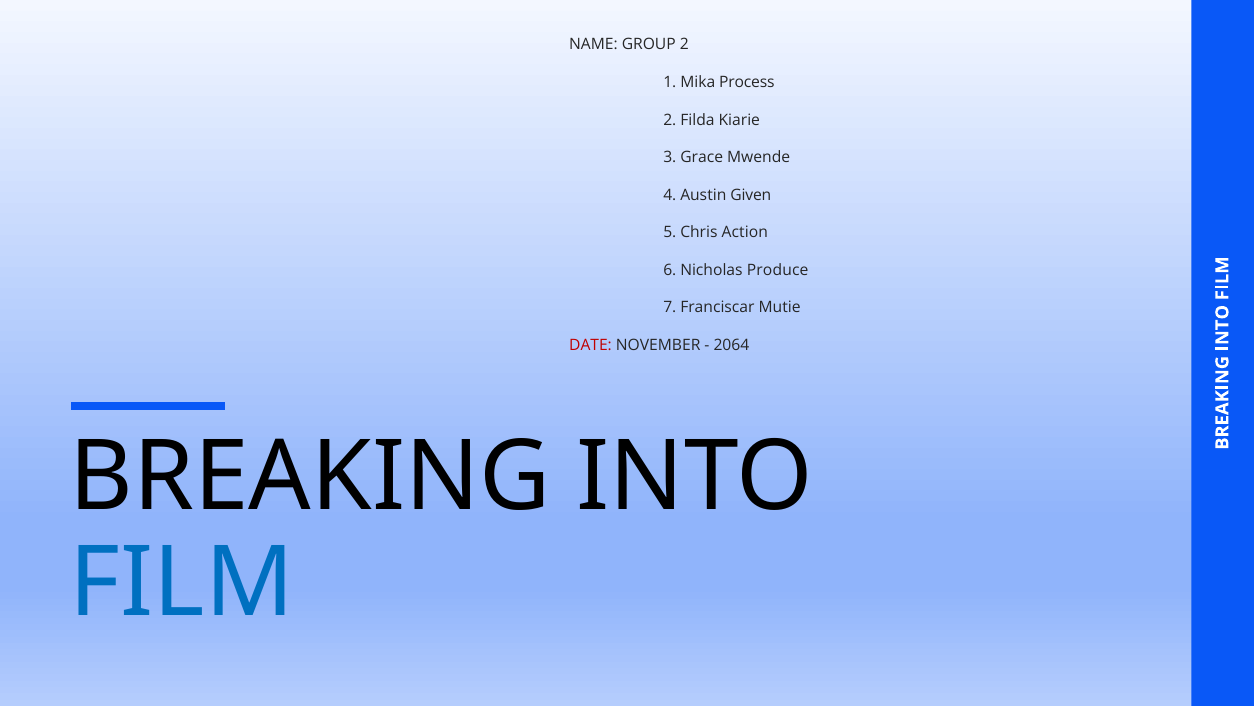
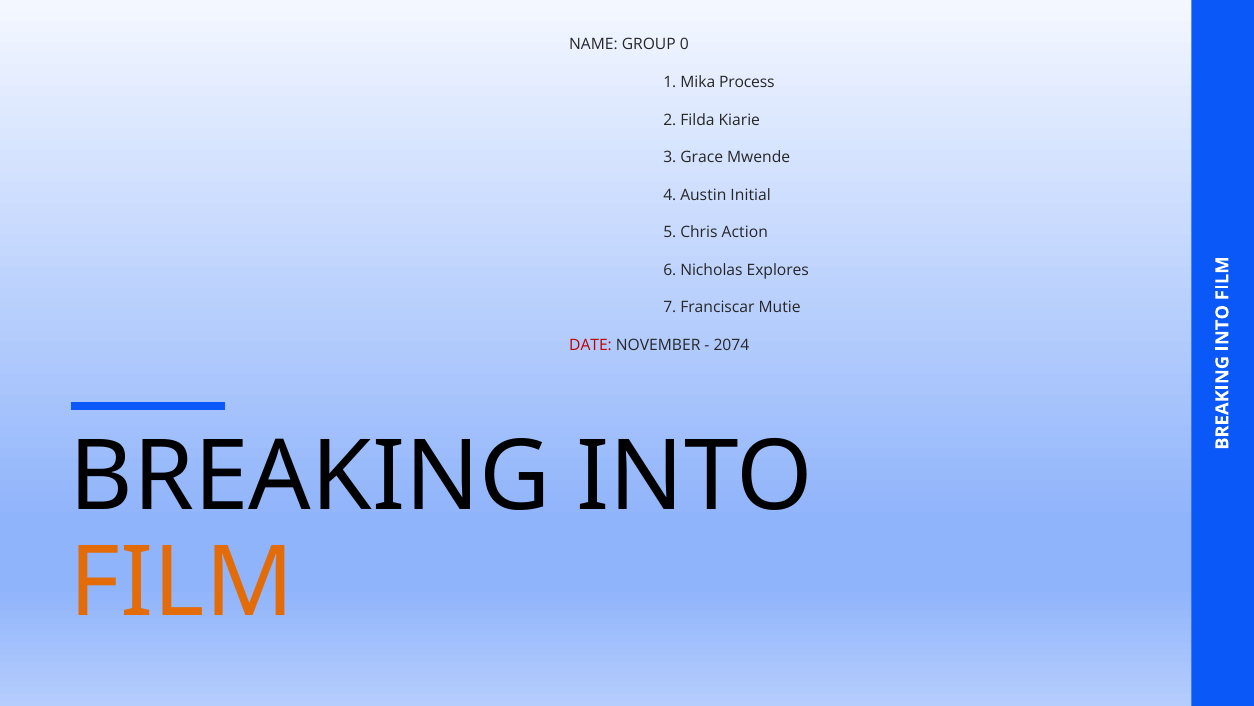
GROUP 2: 2 -> 0 (684, 45)
Given: Given -> Initial (751, 195)
Produce: Produce -> Explores (778, 270)
2064: 2064 -> 2074 (731, 345)
FILM colour: blue -> orange (182, 582)
